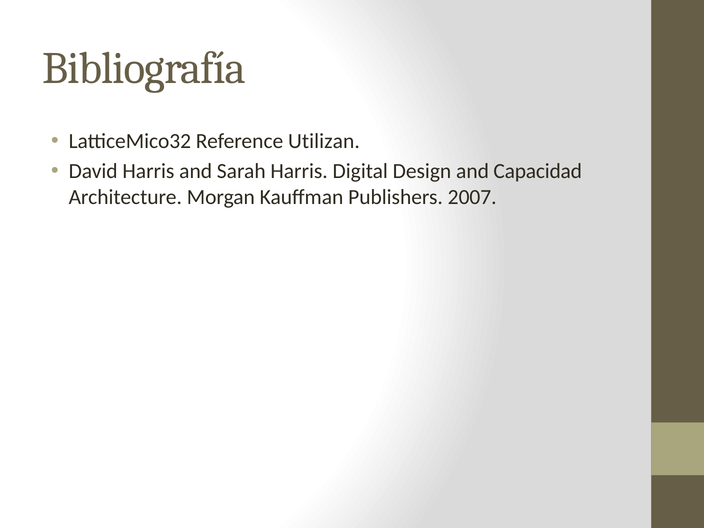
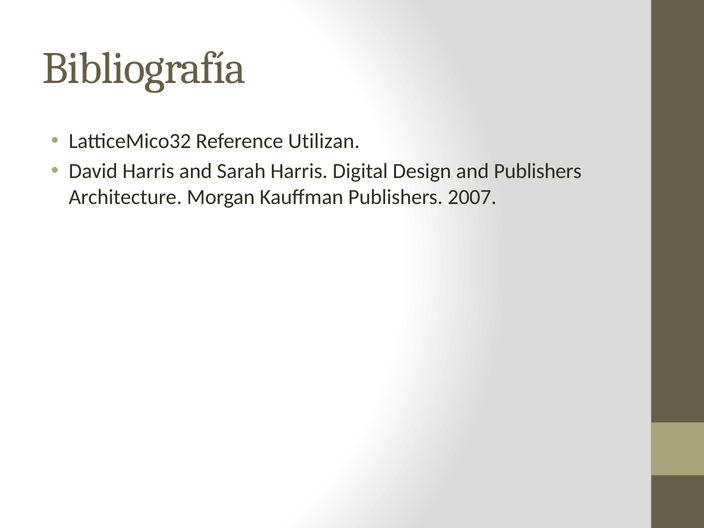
and Capacidad: Capacidad -> Publishers (538, 171)
